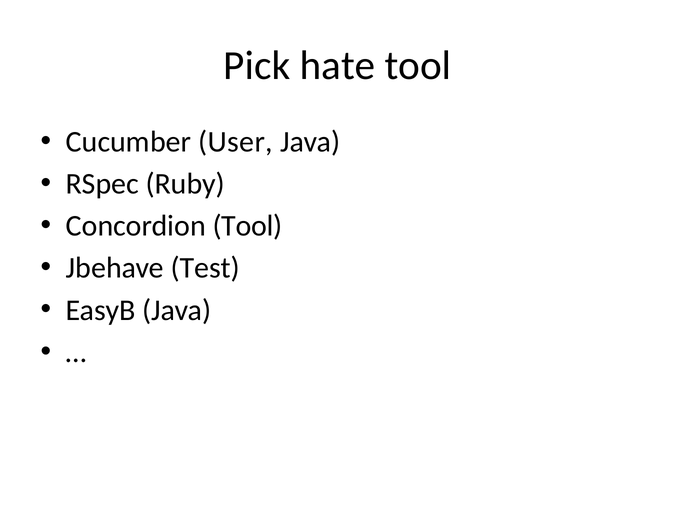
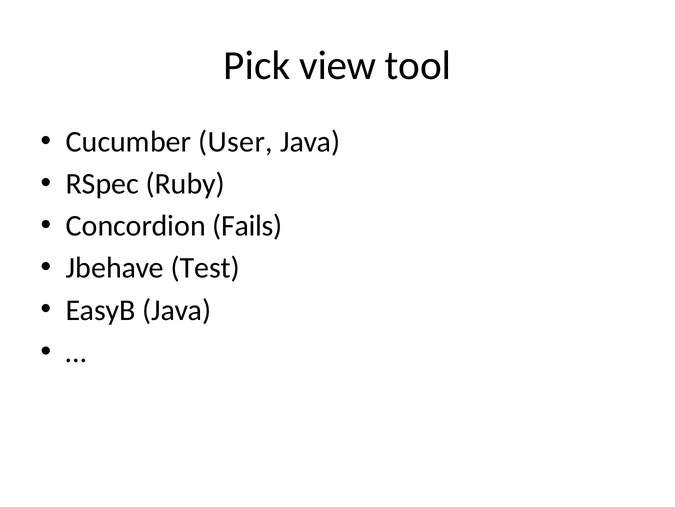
hate: hate -> view (338, 65)
Concordion Tool: Tool -> Fails (247, 226)
